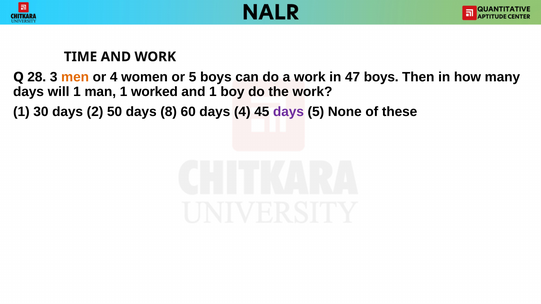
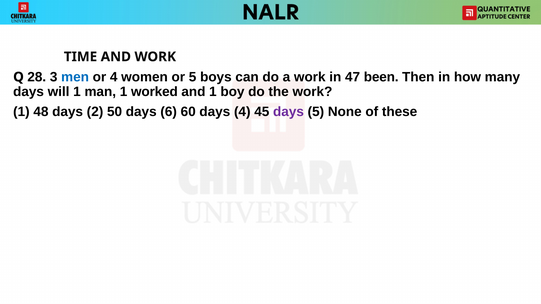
men colour: orange -> blue (75, 77)
47 boys: boys -> been (381, 77)
30: 30 -> 48 (41, 112)
8: 8 -> 6 (169, 112)
